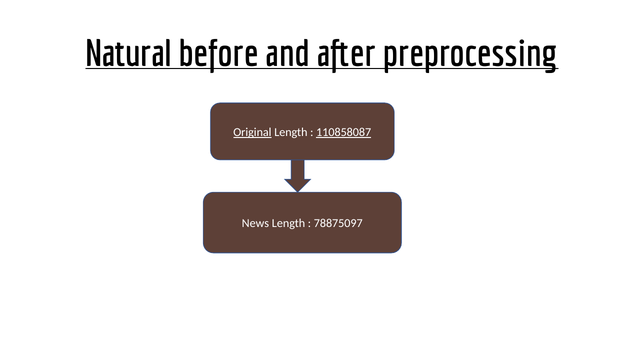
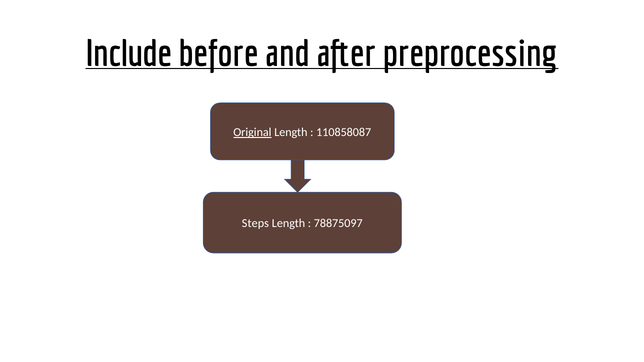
Natural: Natural -> Include (129, 54)
110858087 underline: present -> none (344, 132)
News: News -> Steps (255, 224)
